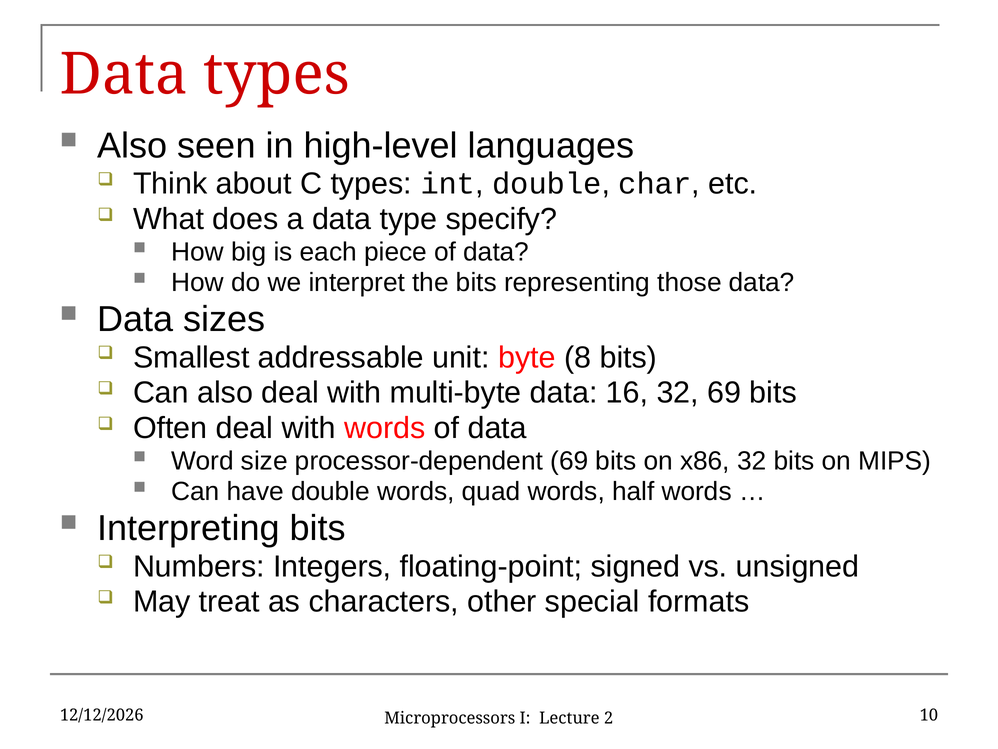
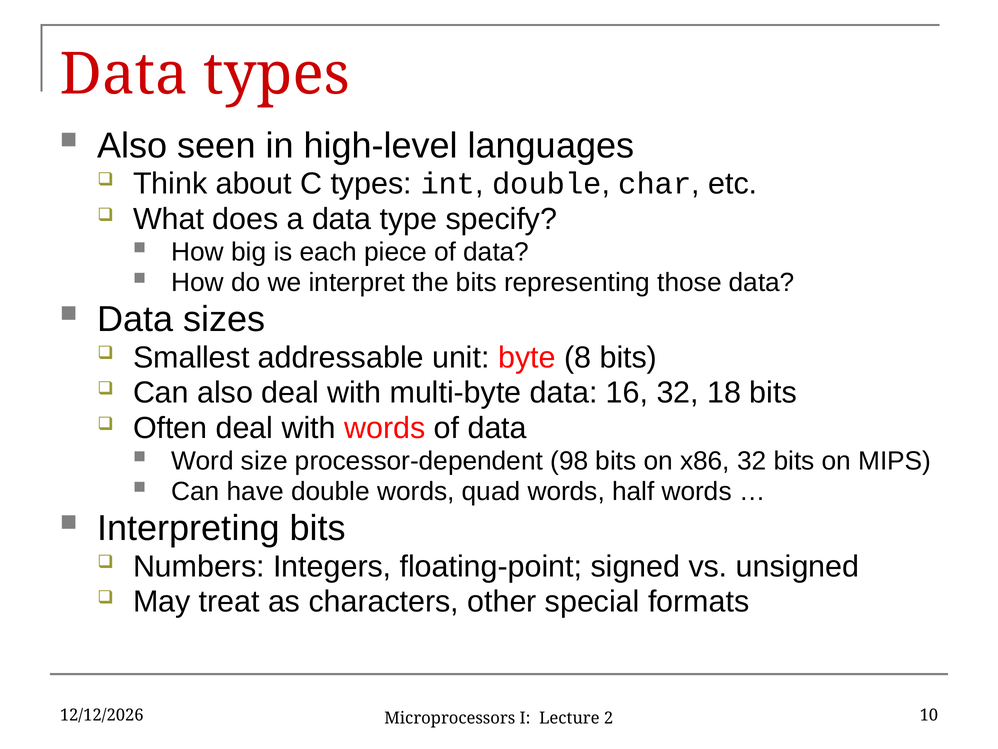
32 69: 69 -> 18 (724, 393)
processor-dependent 69: 69 -> 98 (569, 461)
